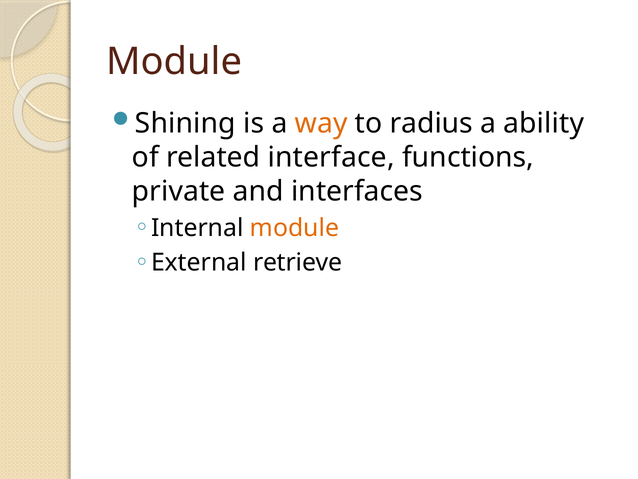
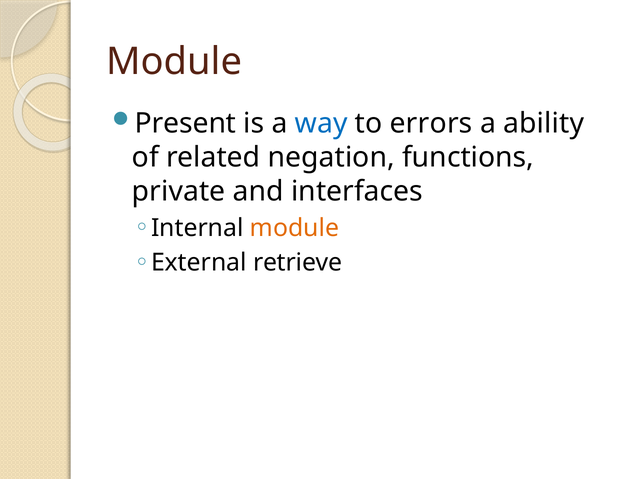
Shining: Shining -> Present (185, 123)
way colour: orange -> blue (321, 123)
radius: radius -> errors (431, 123)
interface: interface -> negation (331, 157)
